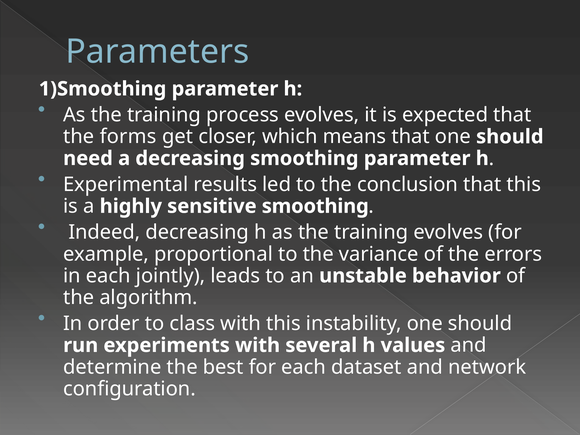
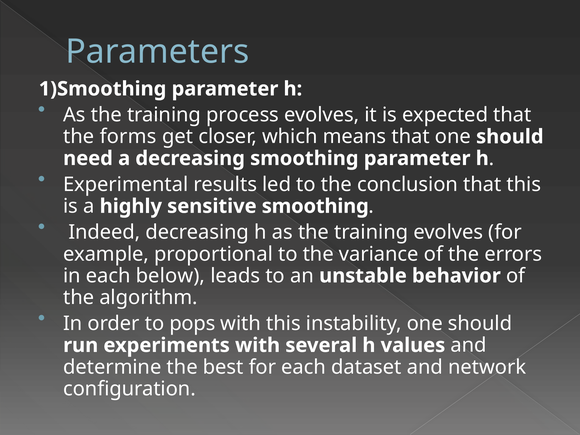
jointly: jointly -> below (170, 276)
class: class -> pops (192, 324)
